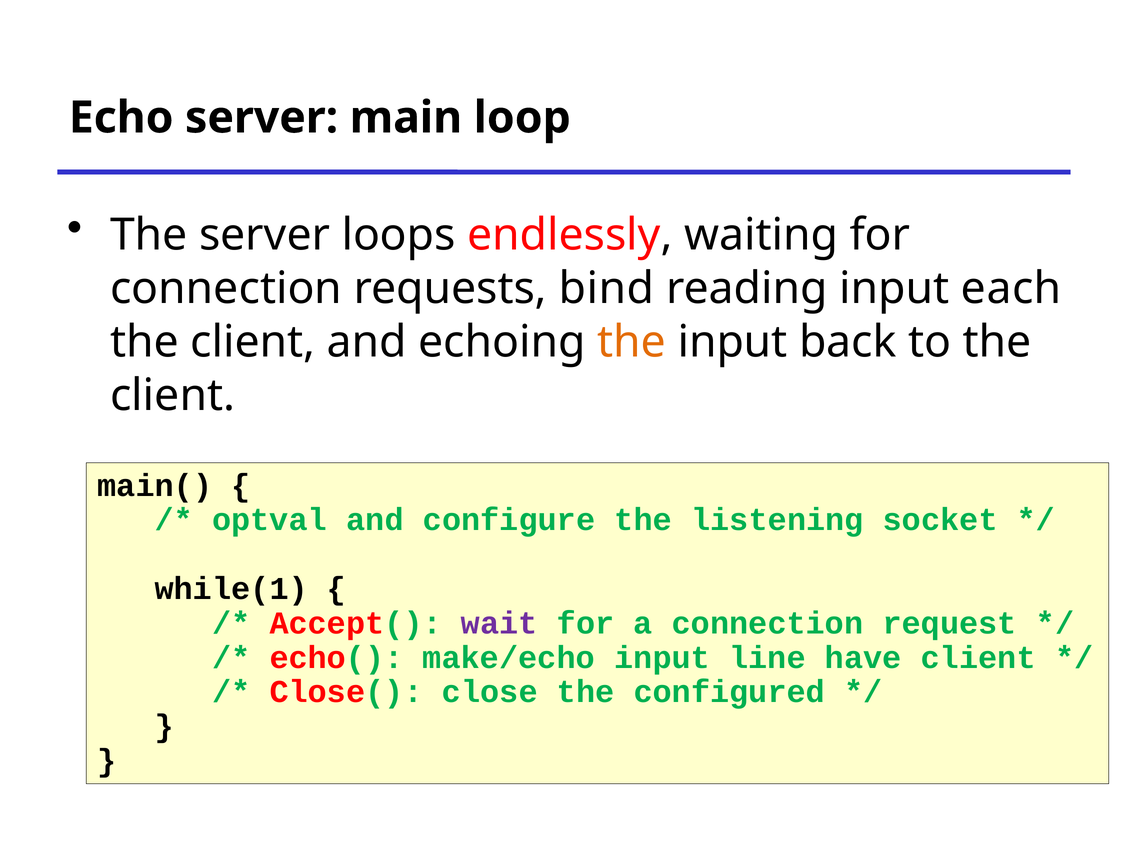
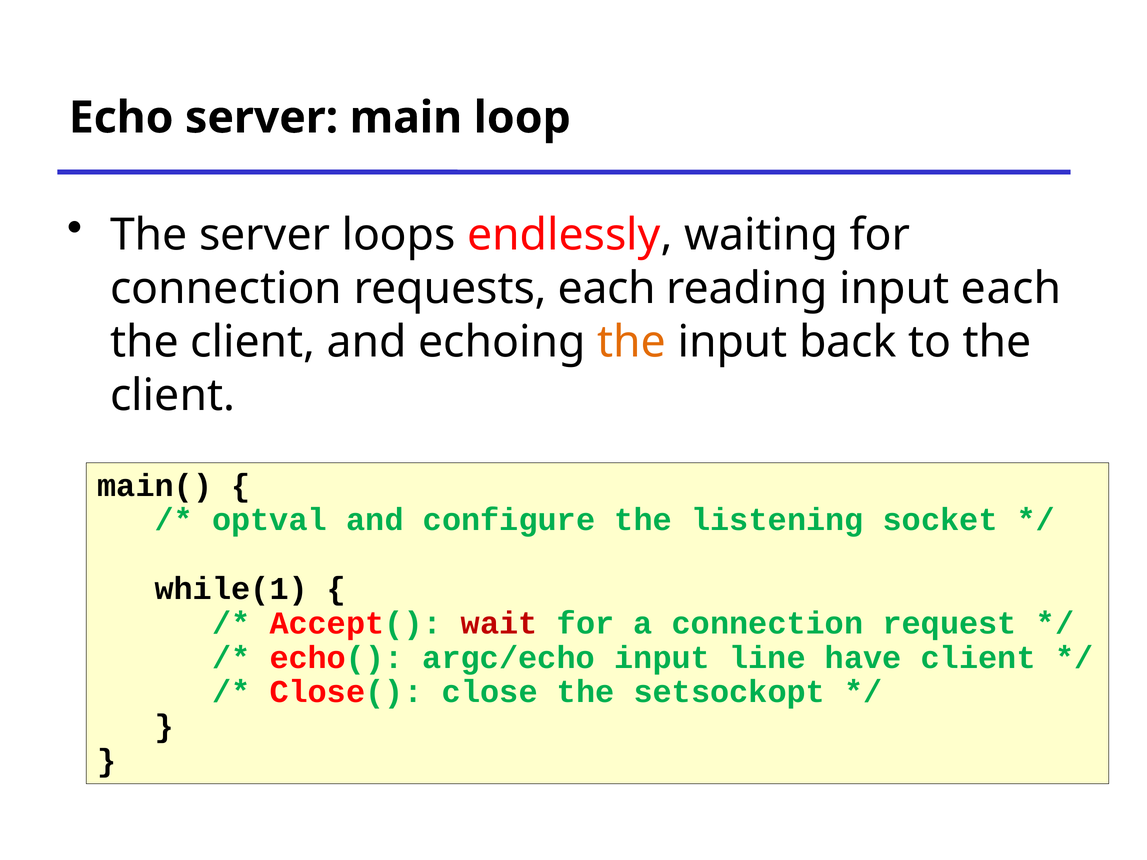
requests bind: bind -> each (607, 289)
wait colour: purple -> red (499, 623)
make/echo: make/echo -> argc/echo (509, 658)
configured: configured -> setsockopt (729, 692)
